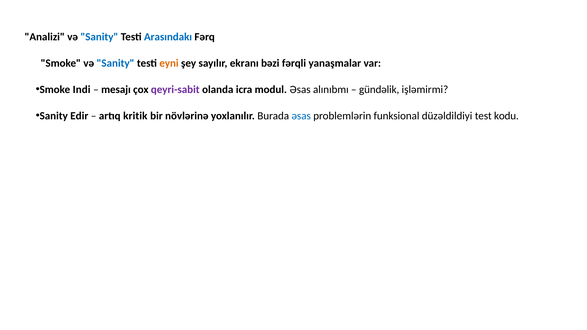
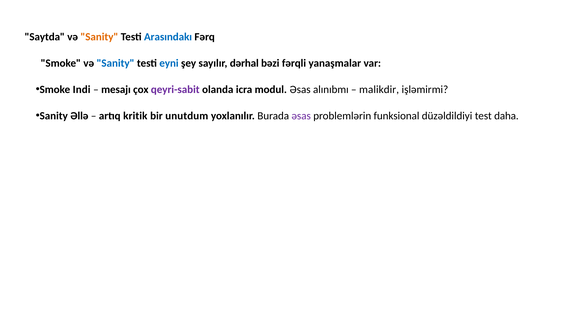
Analizi: Analizi -> Saytda (45, 37)
Sanity colour: blue -> orange (99, 37)
eyni colour: orange -> blue (169, 63)
ekranı: ekranı -> dərhal (244, 63)
gündəlik: gündəlik -> malikdir (379, 90)
Edir: Edir -> Əllə (79, 116)
növlərinə: növlərinə -> unutdum (187, 116)
əsas colour: blue -> purple (301, 116)
kodu: kodu -> daha (506, 116)
